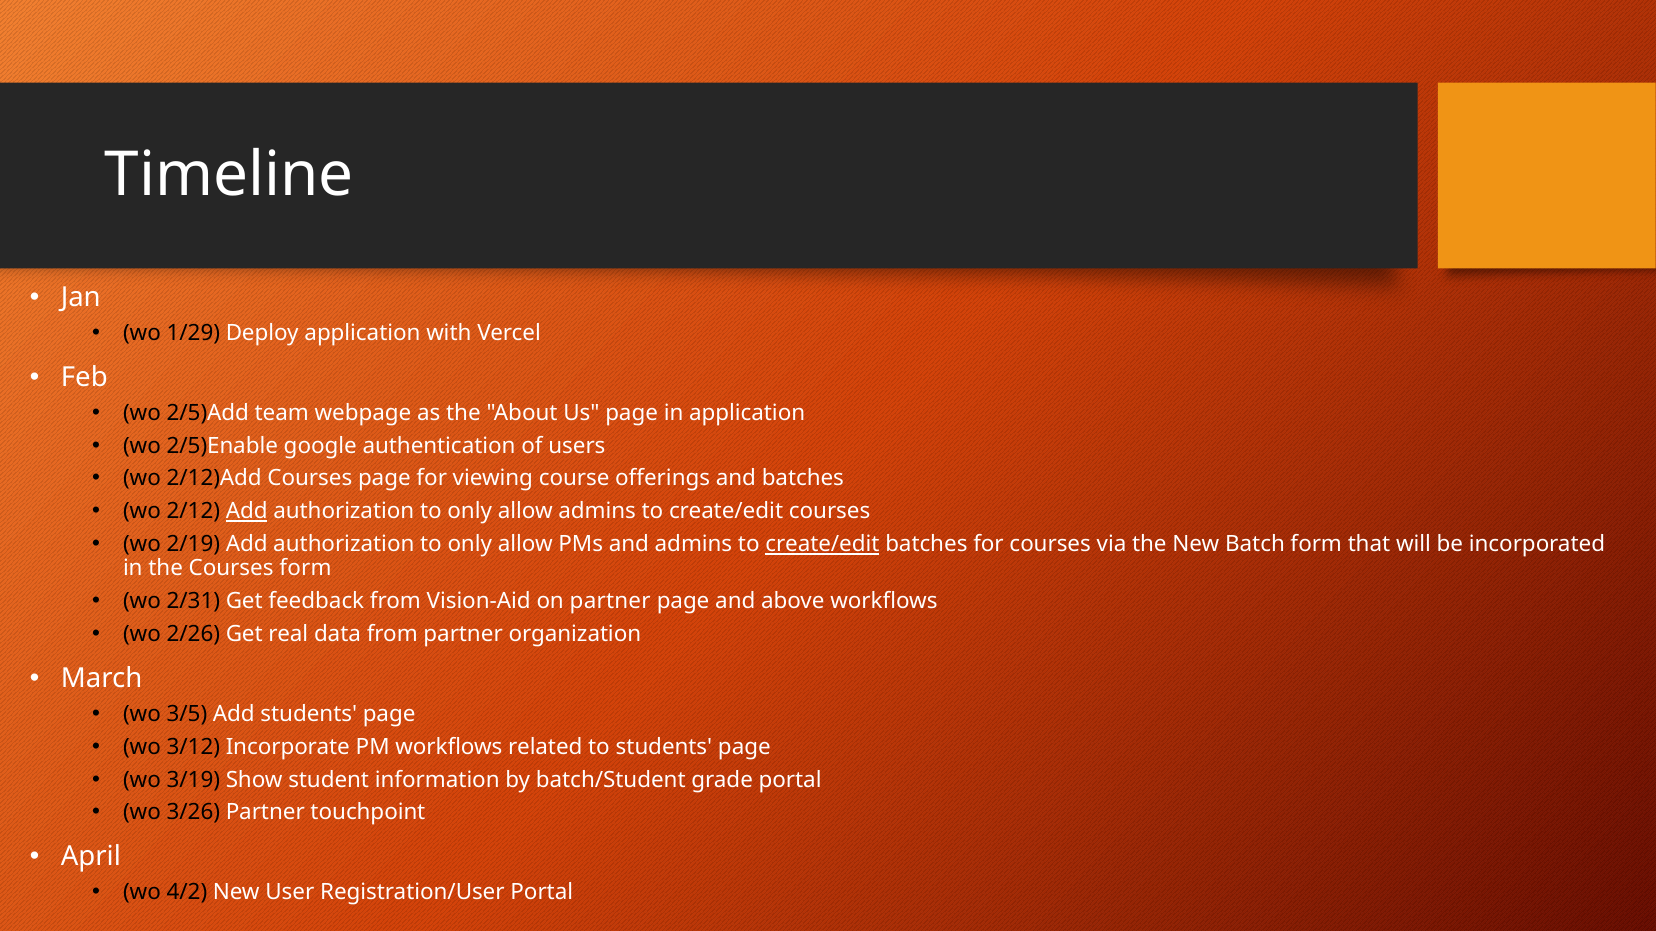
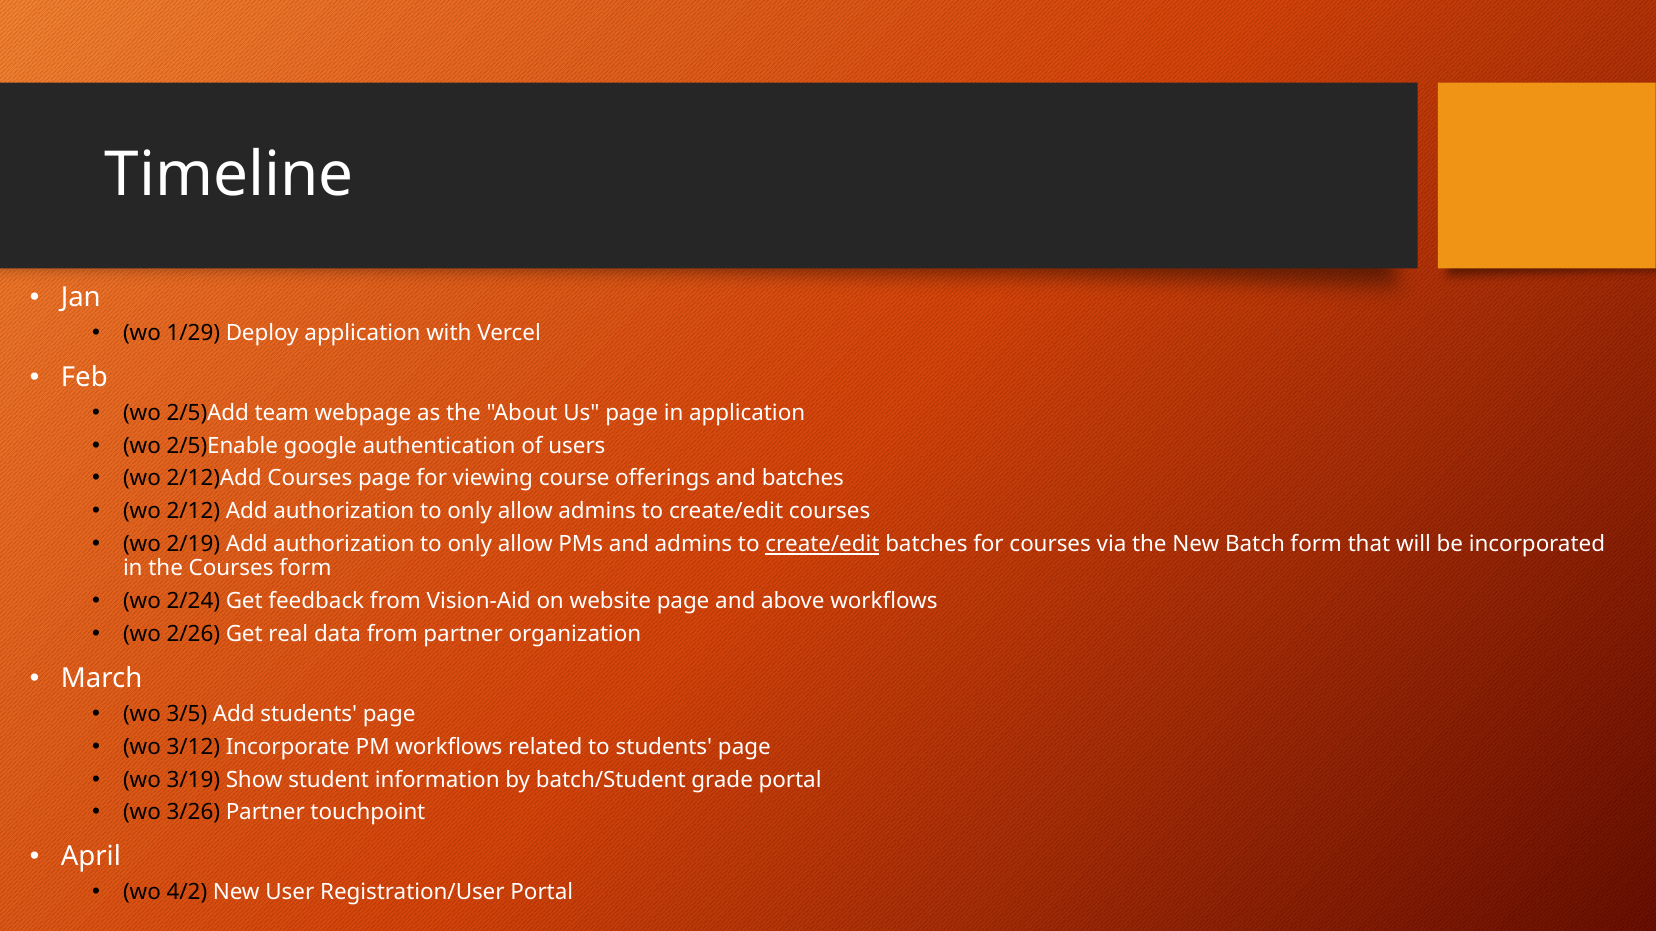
Add underline: present -> none (247, 512)
2/31: 2/31 -> 2/24 (193, 602)
on partner: partner -> website (610, 602)
